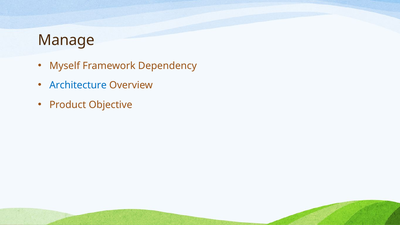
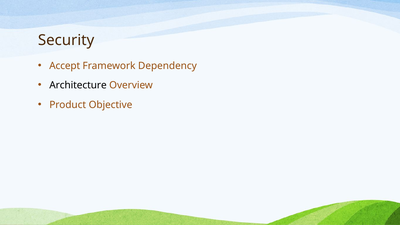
Manage: Manage -> Security (66, 40)
Myself: Myself -> Accept (65, 66)
Architecture colour: blue -> black (78, 85)
